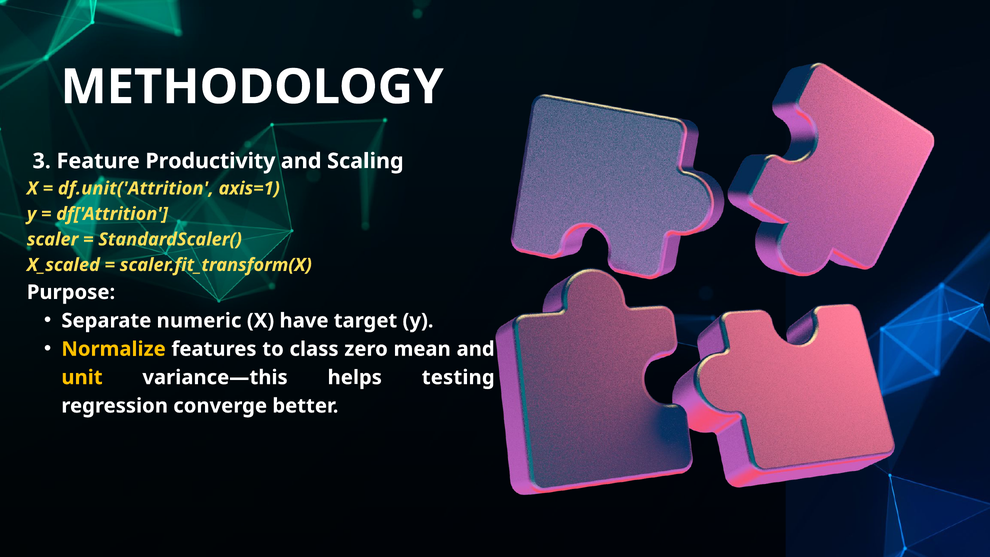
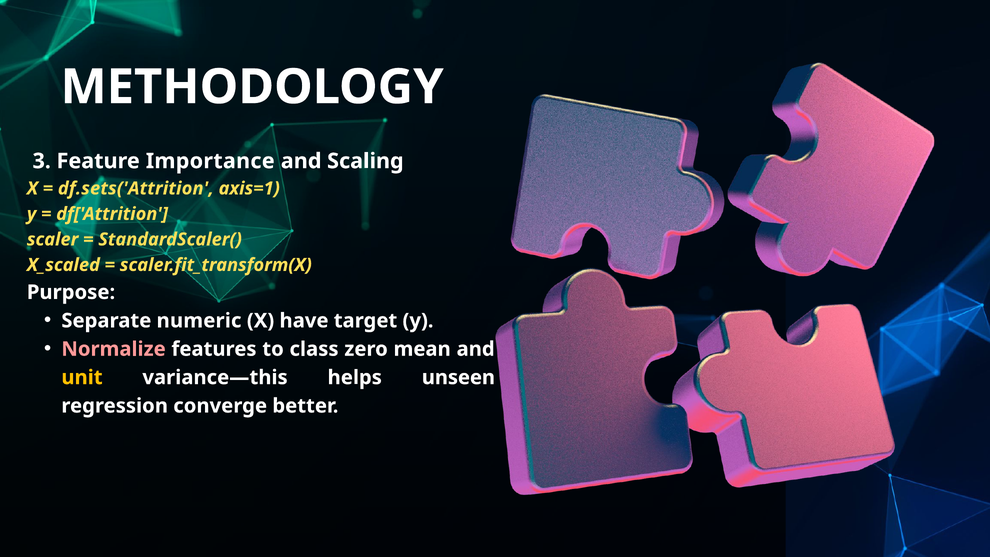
Productivity: Productivity -> Importance (210, 161)
df.unit('Attrition: df.unit('Attrition -> df.sets('Attrition (136, 188)
Normalize colour: yellow -> pink (114, 349)
testing: testing -> unseen (458, 377)
